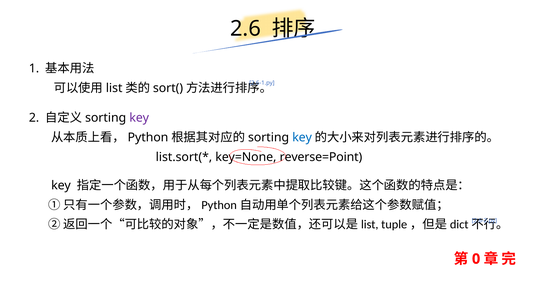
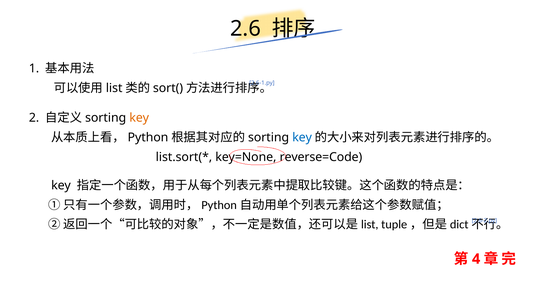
key colour: purple -> orange (139, 118)
reverse=Point: reverse=Point -> reverse=Code (321, 157)
0: 0 -> 4 (476, 259)
